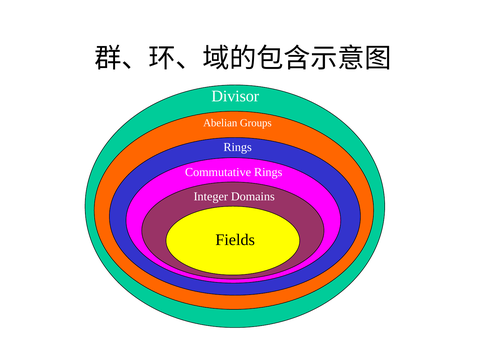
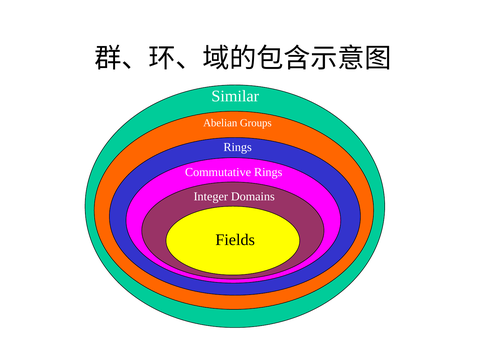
Divisor: Divisor -> Similar (235, 96)
